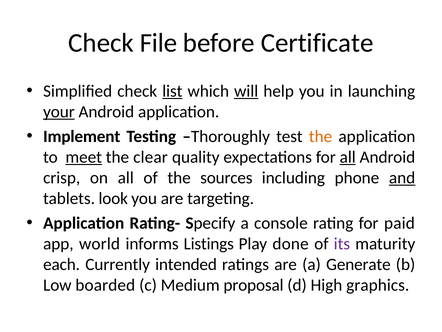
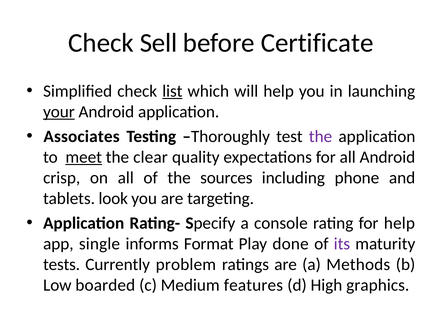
File: File -> Sell (159, 43)
will underline: present -> none (246, 91)
Implement: Implement -> Associates (82, 136)
the colour: orange -> purple (321, 136)
all underline: present -> none (348, 157)
and underline: present -> none (402, 178)
for paid: paid -> help (399, 223)
world: world -> single (99, 243)
Listings: Listings -> Format (209, 243)
each: each -> tests (62, 264)
intended: intended -> problem (186, 264)
Generate: Generate -> Methods (358, 264)
proposal: proposal -> features (253, 285)
